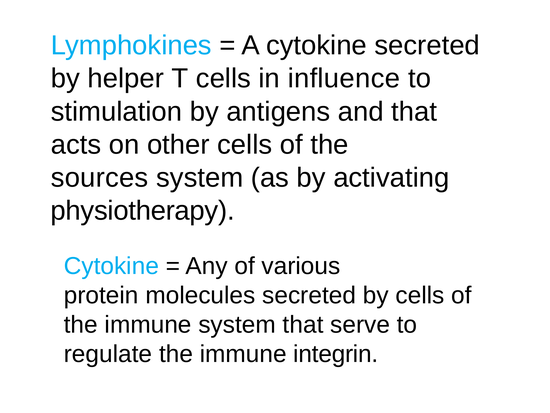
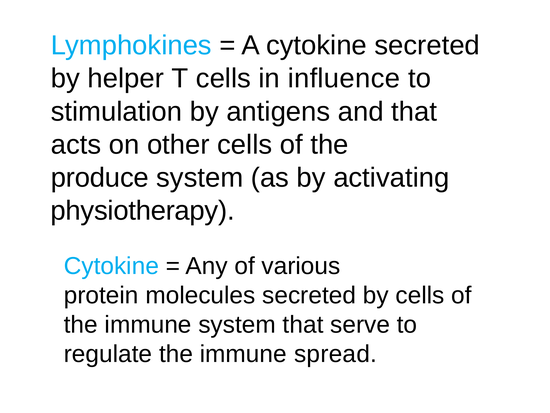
sources: sources -> produce (100, 177)
integrin: integrin -> spread (336, 354)
